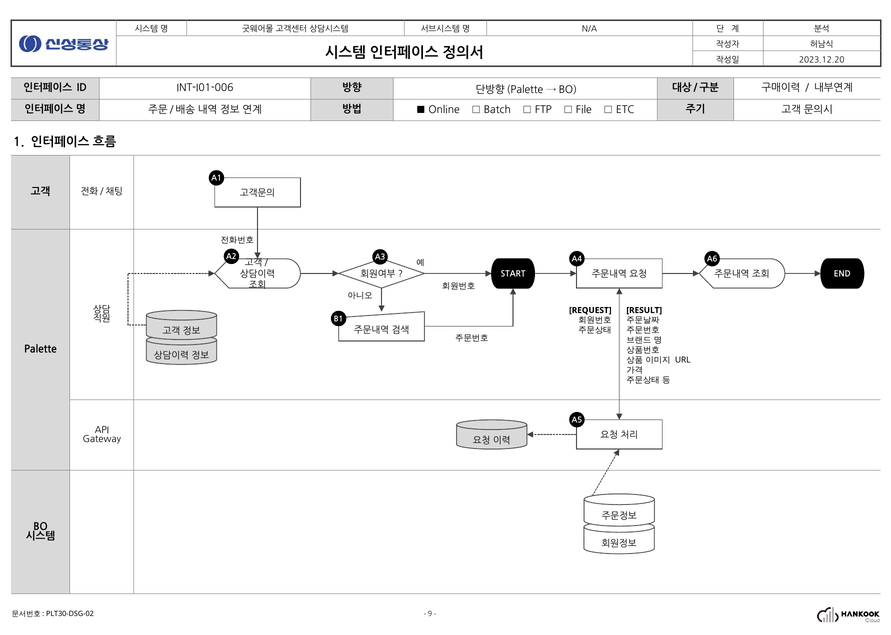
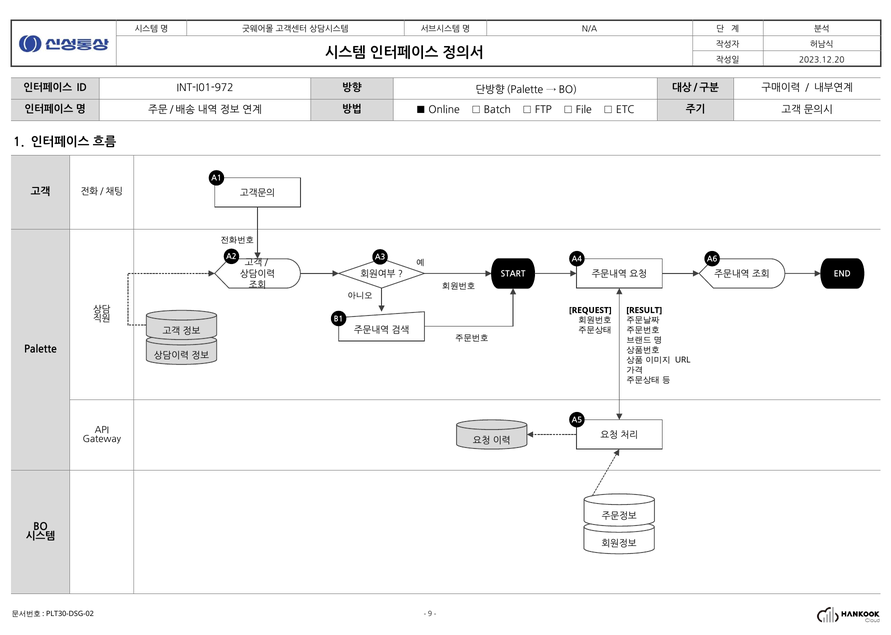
INT-I01-006: INT-I01-006 -> INT-I01-972 (205, 88)
